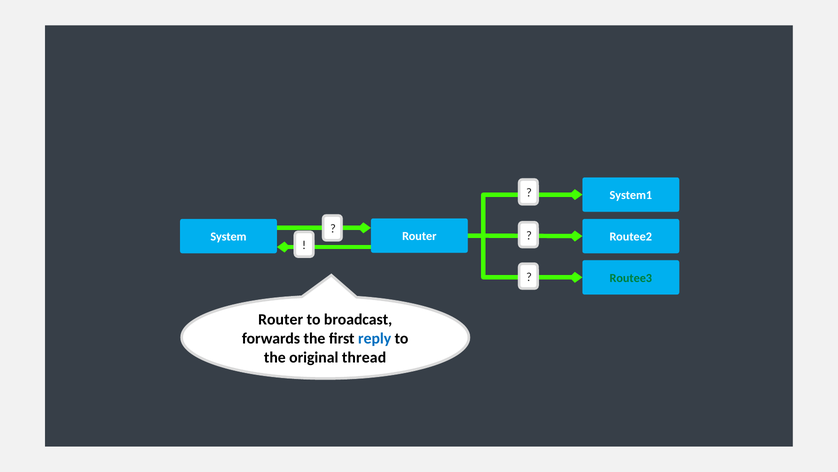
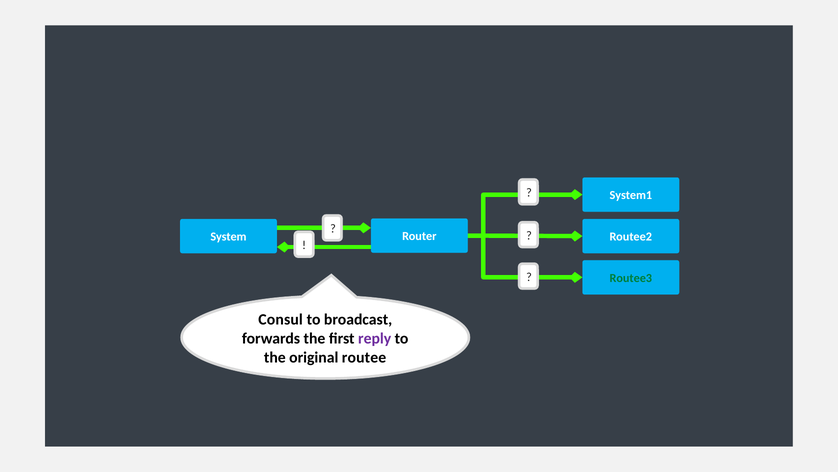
Router: Router -> Consul (281, 319)
reply colour: blue -> purple (375, 338)
thread: thread -> routee (364, 357)
